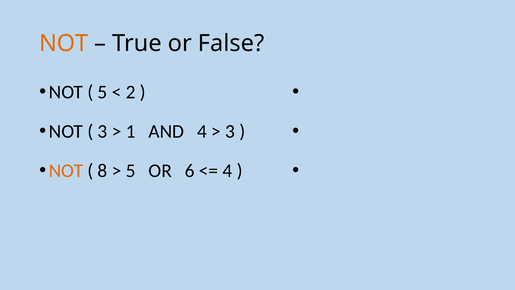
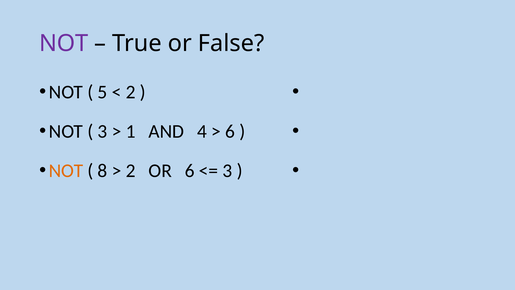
NOT colour: orange -> purple (64, 43)
3: 3 -> 6 (230, 131)
5: 5 -> 2 (131, 171)
4: 4 -> 3 (227, 171)
